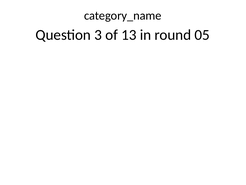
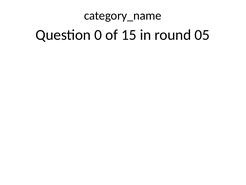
3: 3 -> 0 (98, 35)
13: 13 -> 15 (129, 35)
